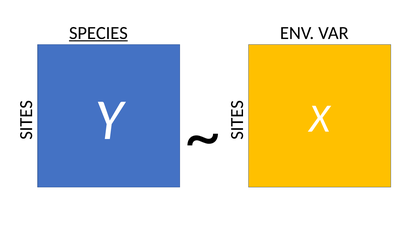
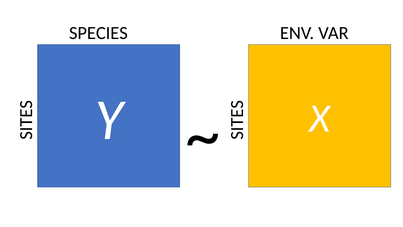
SPECIES underline: present -> none (98, 33)
